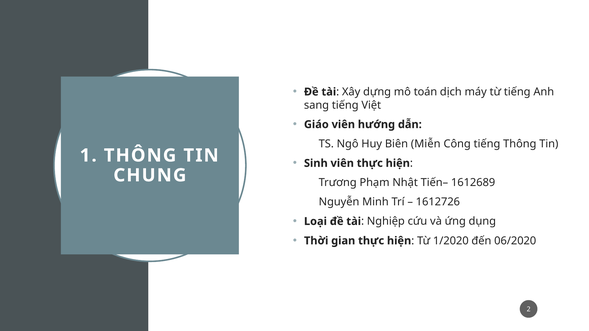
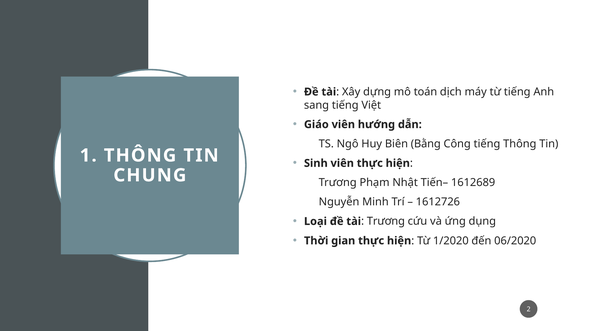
Miễn: Miễn -> Bằng (426, 144)
Nghiệp: Nghiệp -> Trương (386, 222)
